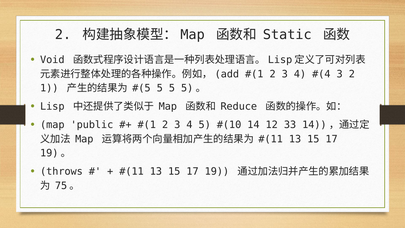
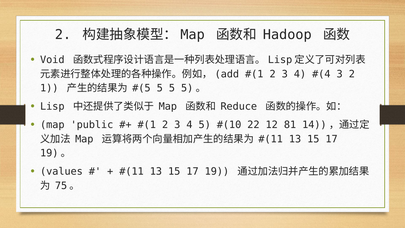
Static: Static -> Hadoop (287, 35)
14: 14 -> 22 (253, 125)
33: 33 -> 81 (290, 125)
throws: throws -> values (61, 171)
